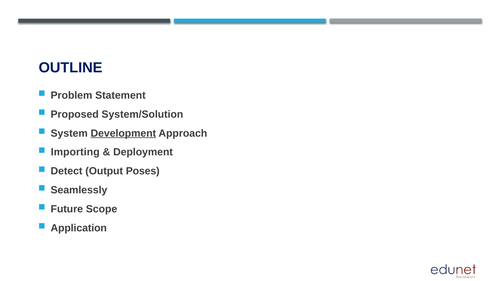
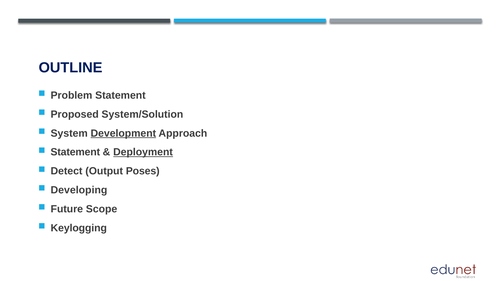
Importing: Importing -> Statement (75, 152)
Deployment underline: none -> present (143, 152)
Seamlessly: Seamlessly -> Developing (79, 190)
Application: Application -> Keylogging (79, 228)
